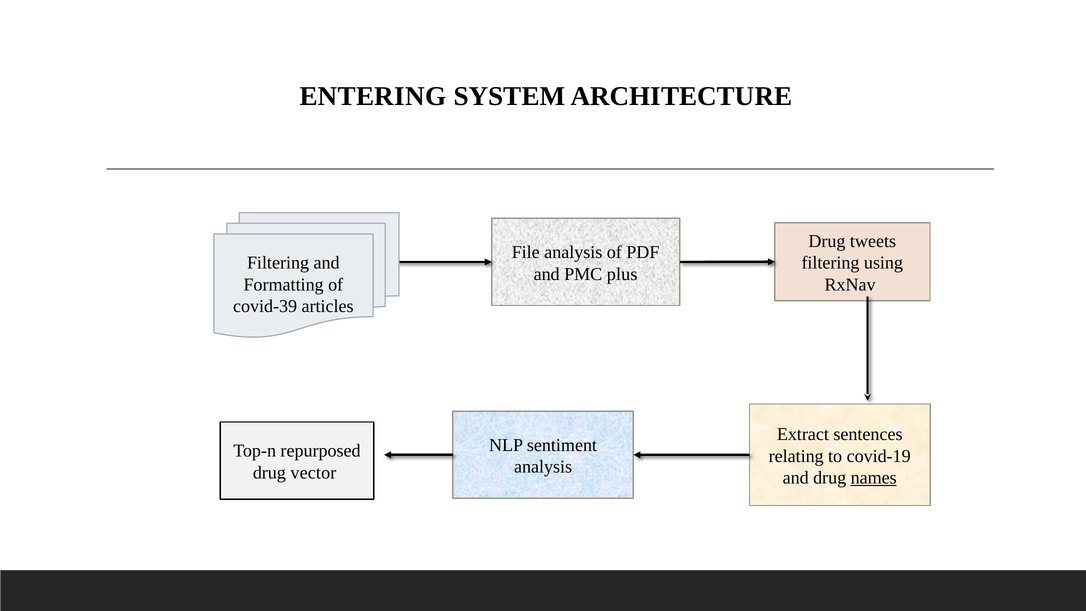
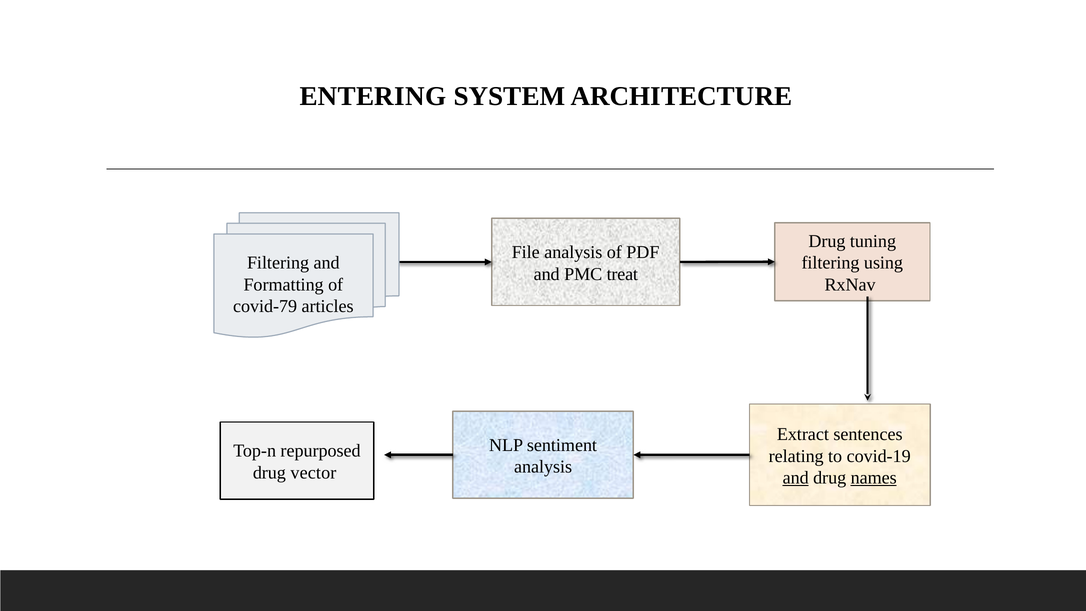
tweets: tweets -> tuning (873, 241)
plus: plus -> treat (622, 274)
covid-39: covid-39 -> covid-79 (265, 306)
and underline: none -> present (796, 478)
